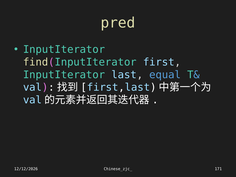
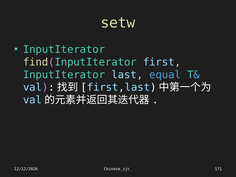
pred: pred -> setw (118, 23)
